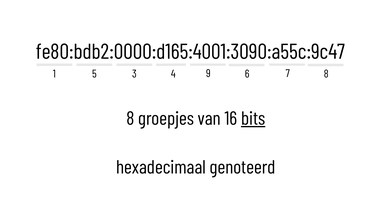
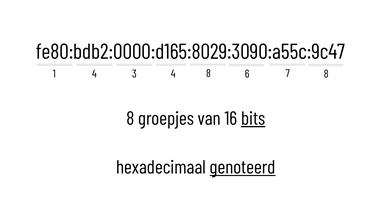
fe80:bdb2:0000:d165:4001:3090:a55c:9c47: fe80:bdb2:0000:d165:4001:3090:a55c:9c47 -> fe80:bdb2:0000:d165:8029:3090:a55c:9c47 (190, 51)
1 5: 5 -> 4 (94, 74)
4 9: 9 -> 8 (208, 73)
genoteerd underline: none -> present (243, 167)
